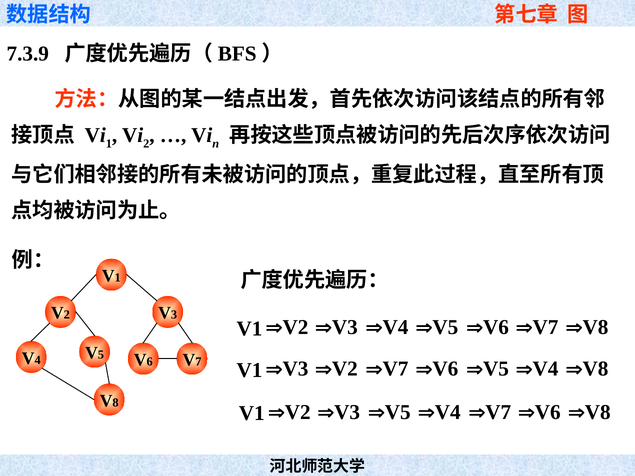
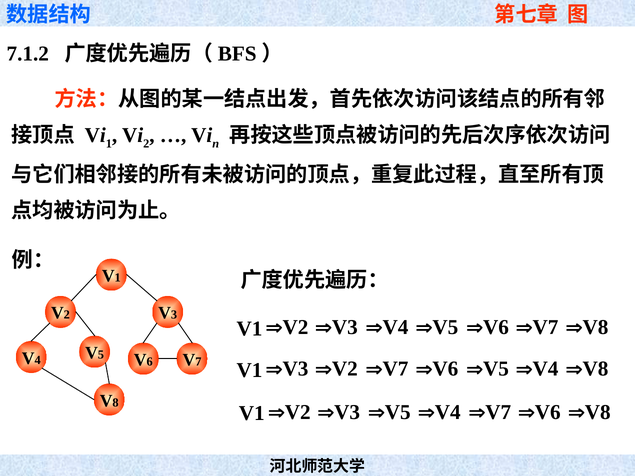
7.3.9: 7.3.9 -> 7.1.2 (28, 54)
